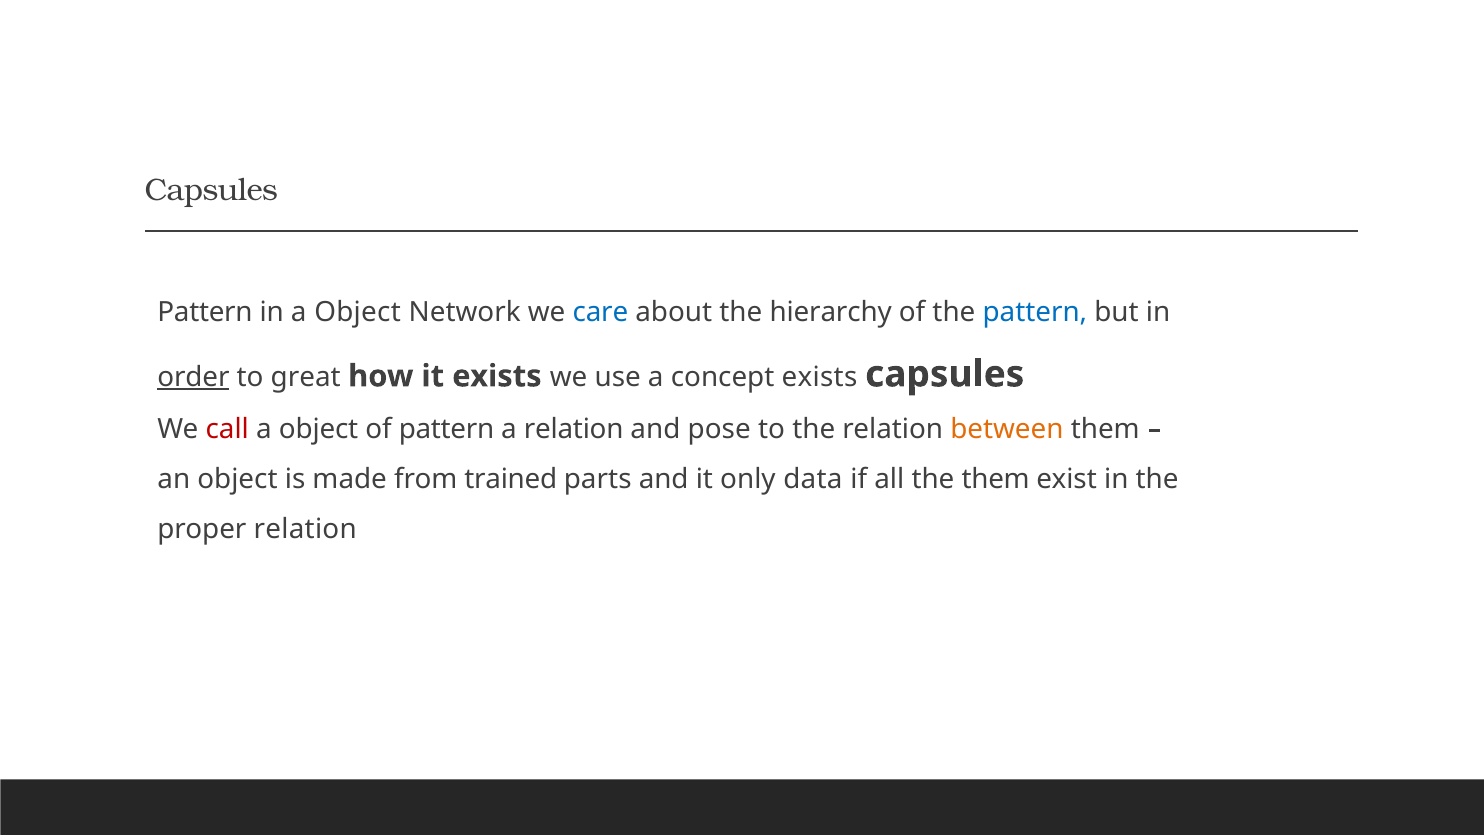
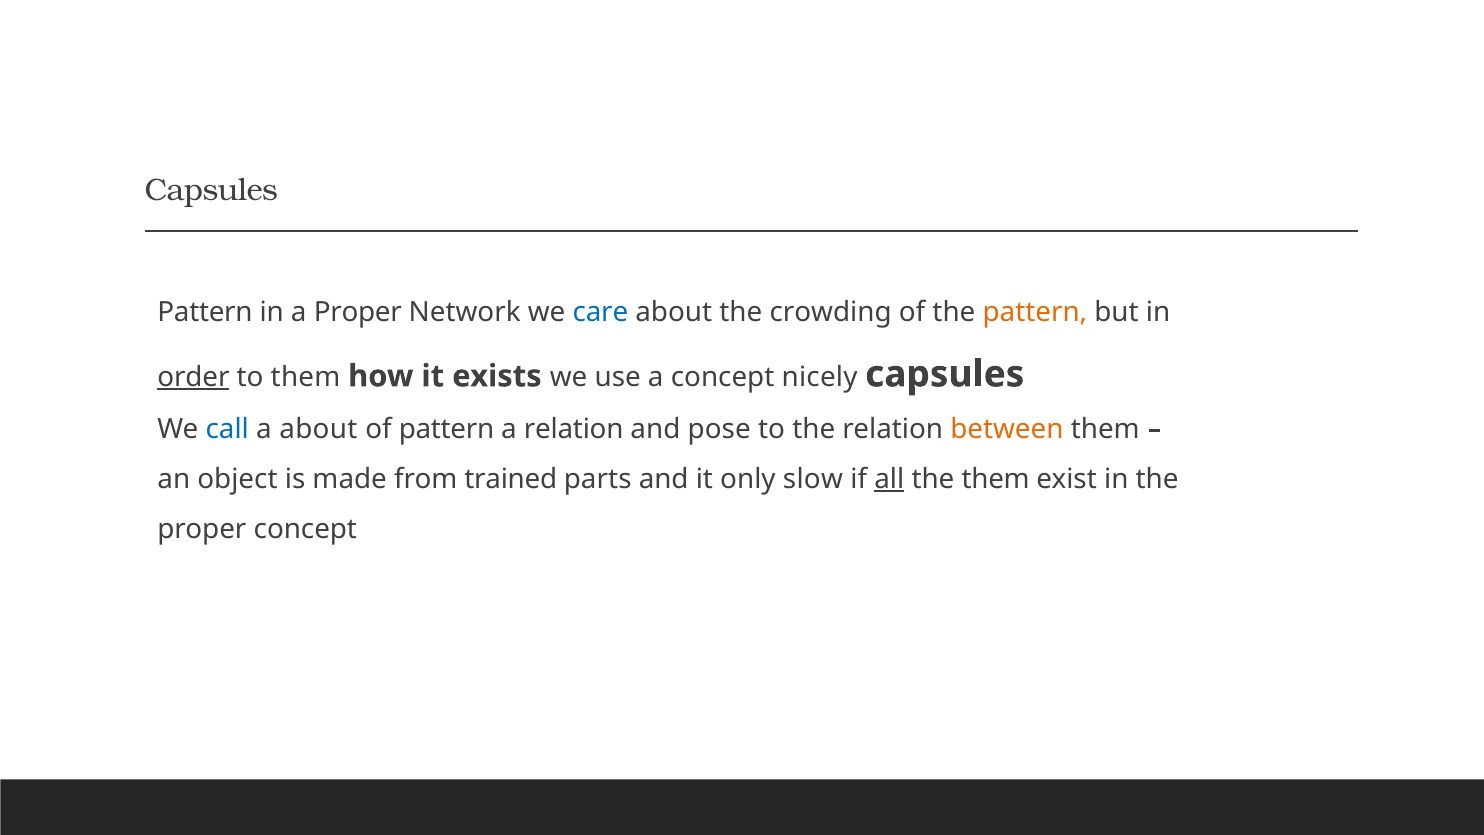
in a Object: Object -> Proper (358, 312)
hierarchy: hierarchy -> crowding (831, 312)
pattern colour: blue -> orange (1035, 312)
to great: great -> them (306, 377)
concept exists: exists -> nicely (820, 377)
call colour: red -> blue (227, 429)
object: object -> about (318, 429)
data: data -> slow (813, 479)
all underline: none -> present (889, 479)
proper relation: relation -> concept (305, 529)
